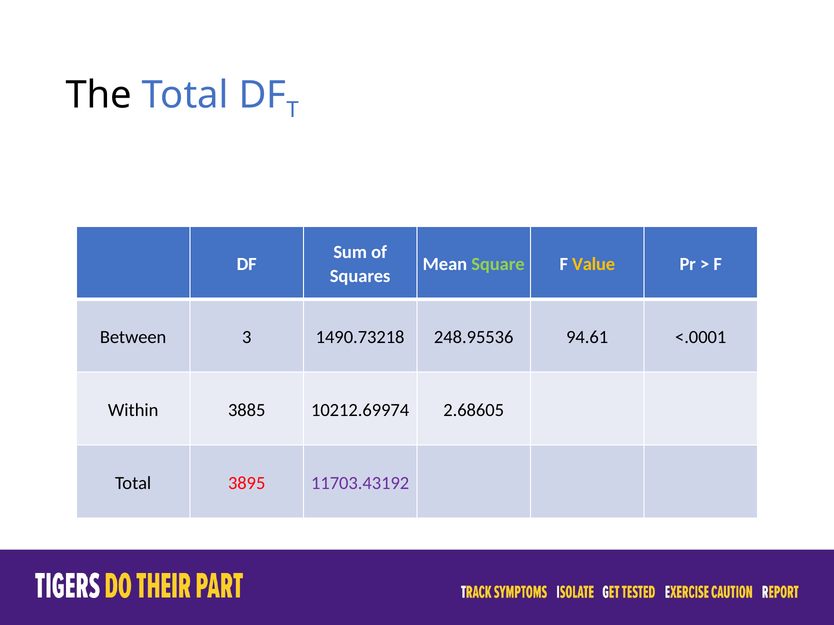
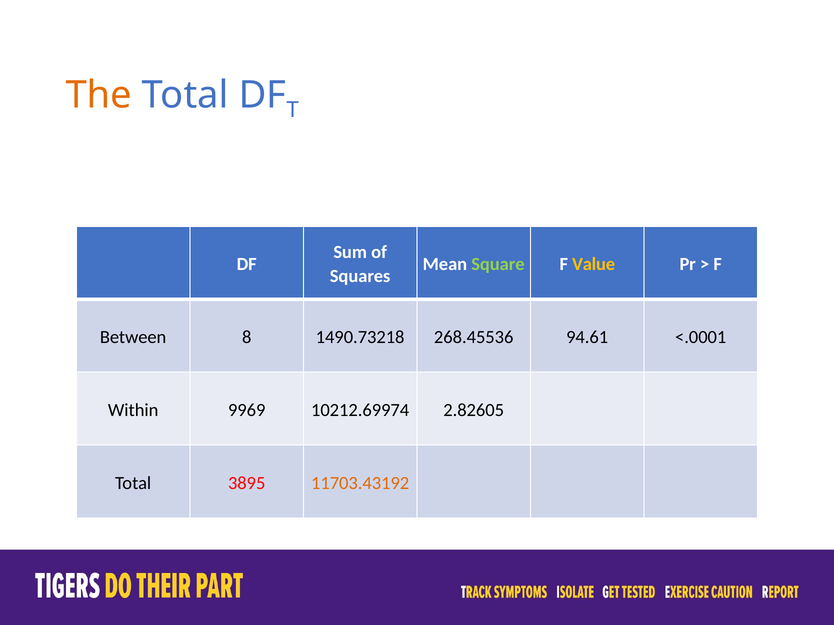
The colour: black -> orange (99, 95)
3: 3 -> 8 (247, 337)
248.95536: 248.95536 -> 268.45536 (474, 337)
3885: 3885 -> 9969 (247, 410)
2.68605: 2.68605 -> 2.82605 (474, 410)
11703.43192 colour: purple -> orange (360, 483)
